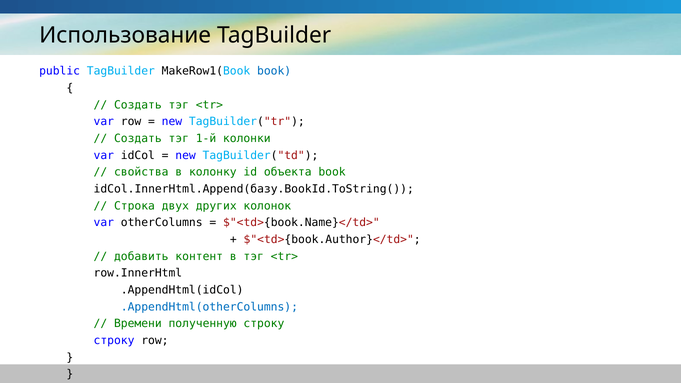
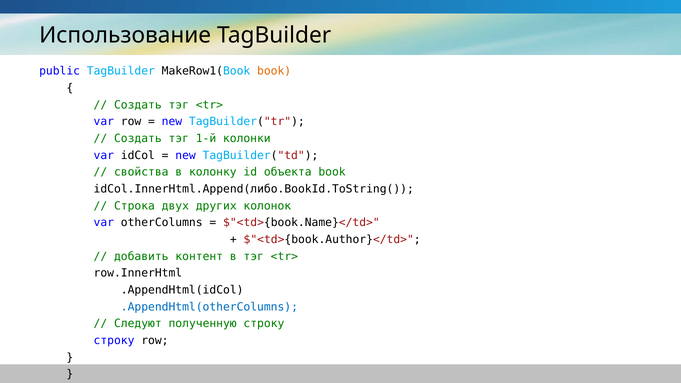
book colour: blue -> orange (274, 71)
idCol.InnerHtml.Append(базу.BookId.ToString(: idCol.InnerHtml.Append(базу.BookId.ToString( -> idCol.InnerHtml.Append(либо.BookId.ToString( (254, 189)
Времени: Времени -> Следуют (138, 324)
